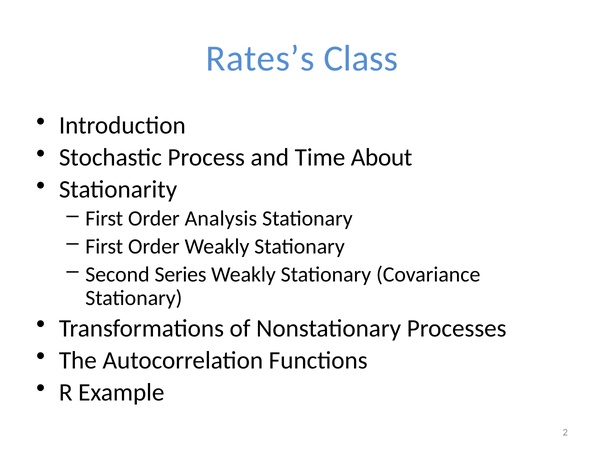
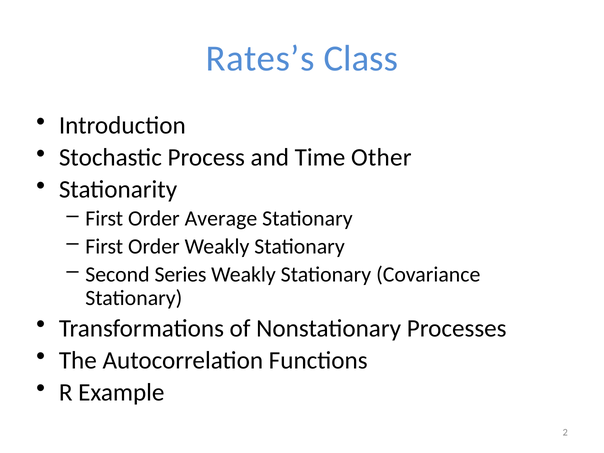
About: About -> Other (381, 158)
Analysis: Analysis -> Average (221, 219)
